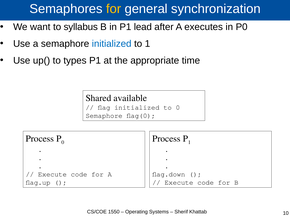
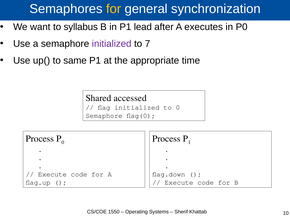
initialized colour: blue -> purple (112, 44)
to 1: 1 -> 7 (148, 44)
types: types -> same (75, 61)
available: available -> accessed (130, 98)
